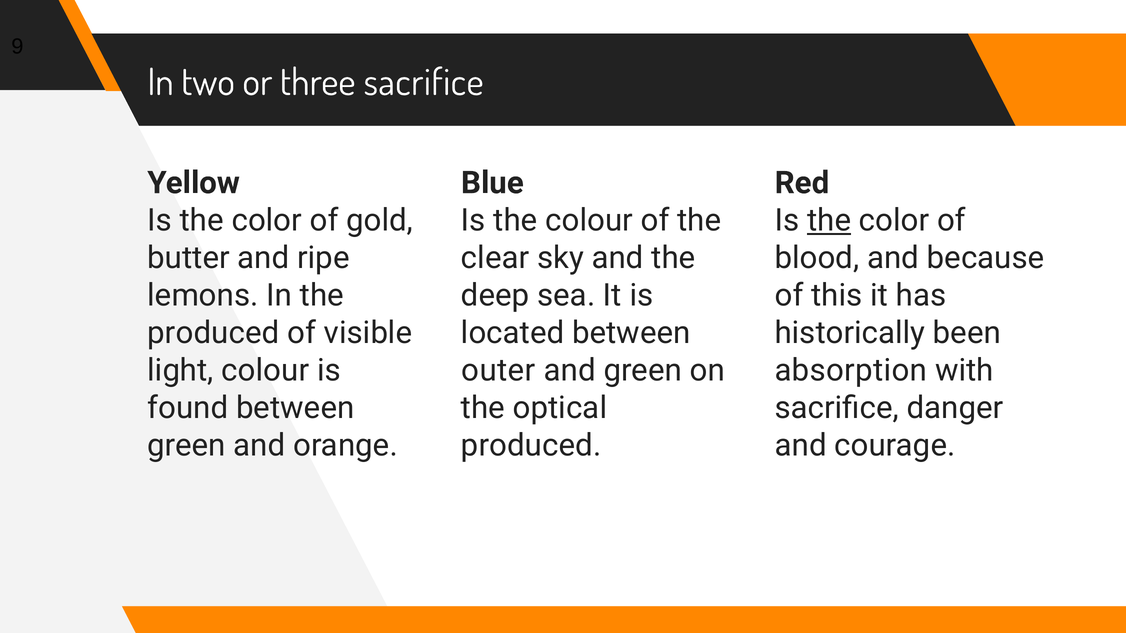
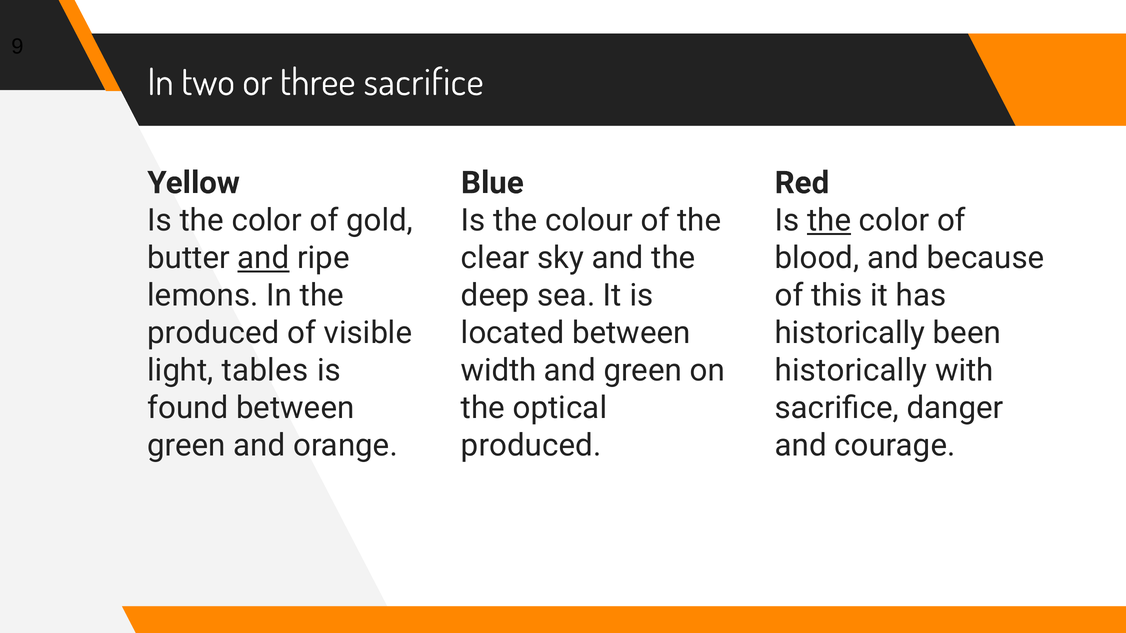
and underline: none -> present (263, 258)
light colour: colour -> tables (265, 371)
outer: outer -> width (499, 371)
absorption: absorption -> historically (851, 371)
